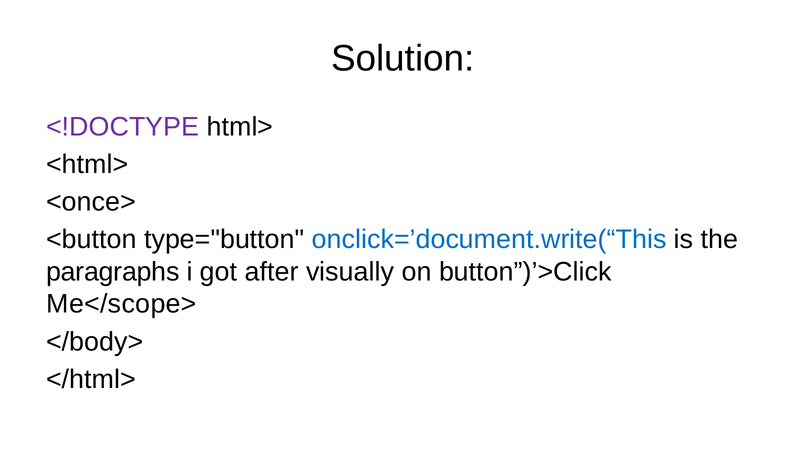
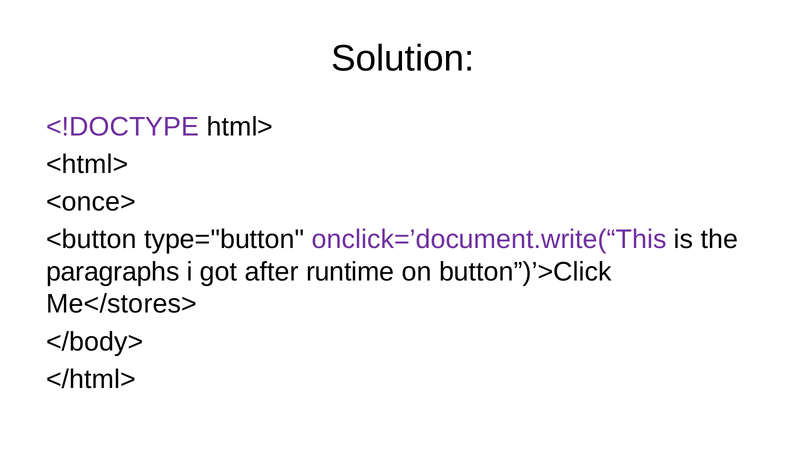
onclick=’document.write(“This colour: blue -> purple (489, 240)
visually: visually -> runtime (350, 272)
Me</scope>: Me</scope> -> Me</stores> (122, 304)
